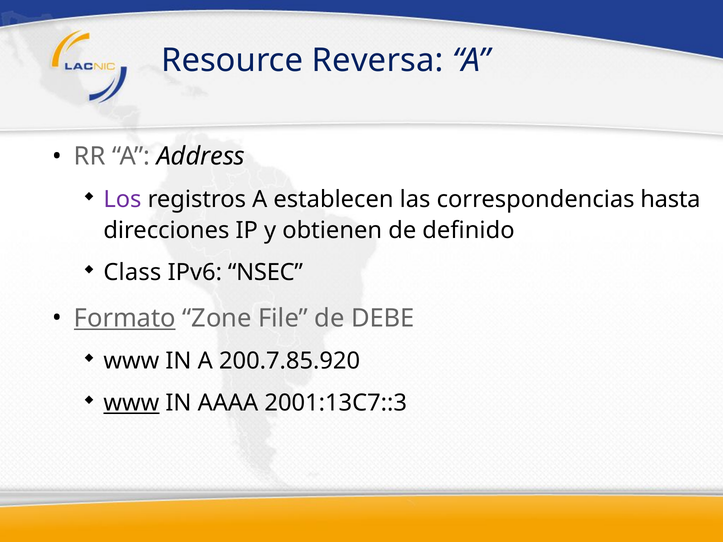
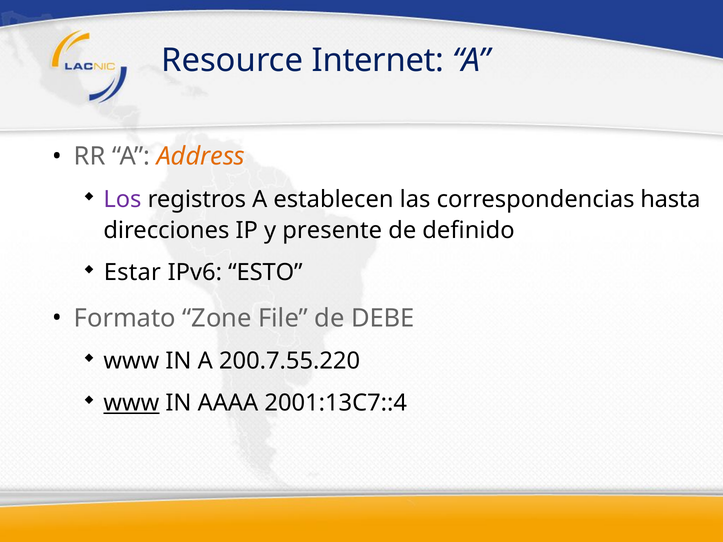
Reversa: Reversa -> Internet (378, 61)
Address colour: black -> orange (201, 157)
obtienen: obtienen -> presente (332, 231)
Class: Class -> Estar (132, 272)
NSEC: NSEC -> ESTO (265, 272)
Formato underline: present -> none (125, 319)
200.7.85.920: 200.7.85.920 -> 200.7.55.220 (290, 361)
2001:13C7::3: 2001:13C7::3 -> 2001:13C7::4 (336, 403)
